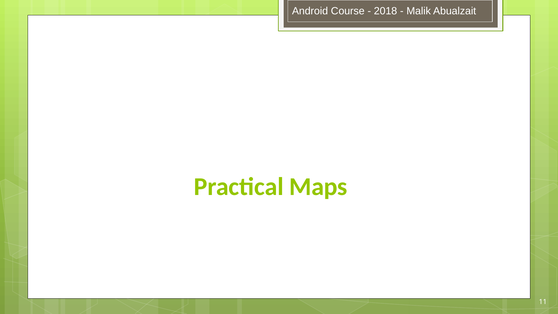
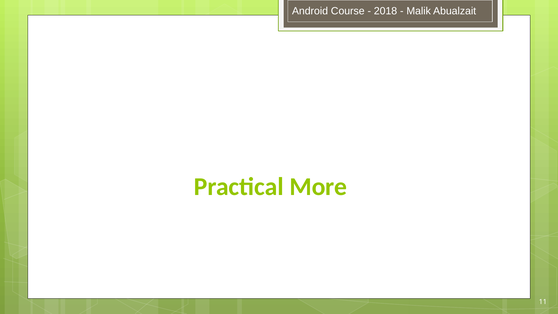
Maps: Maps -> More (318, 187)
